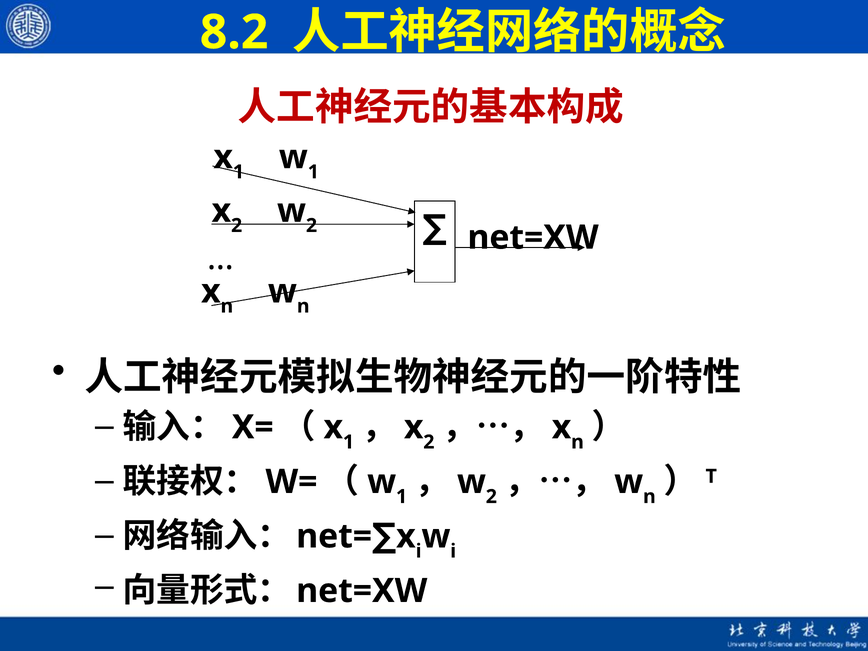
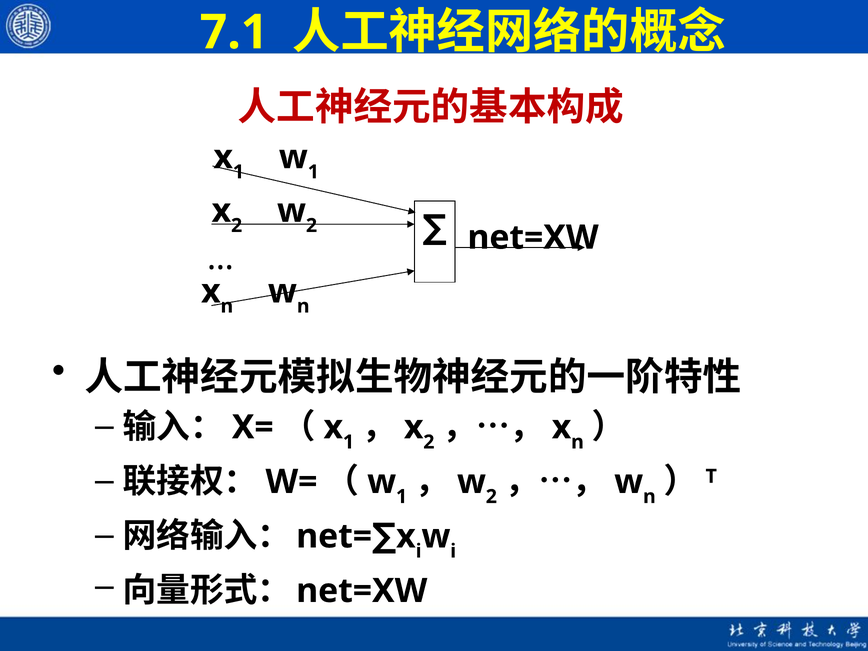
8.2: 8.2 -> 7.1 (234, 32)
